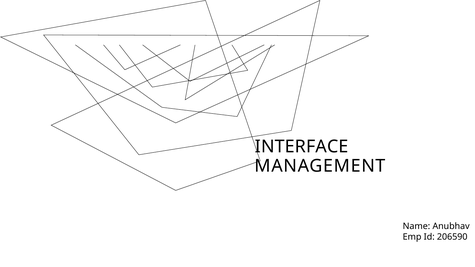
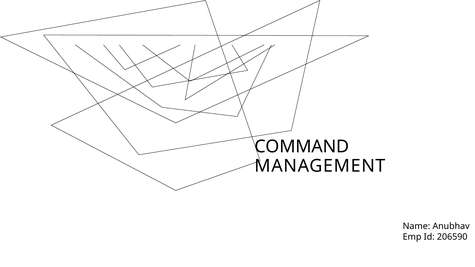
INTERFACE: INTERFACE -> COMMAND (302, 147)
